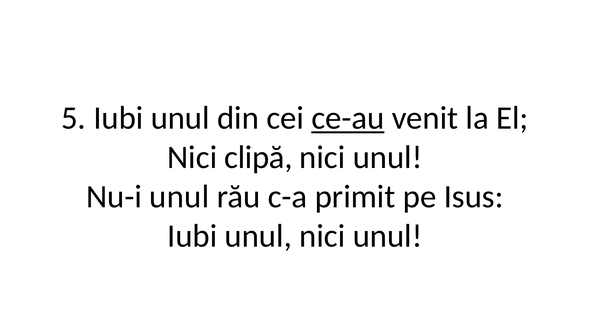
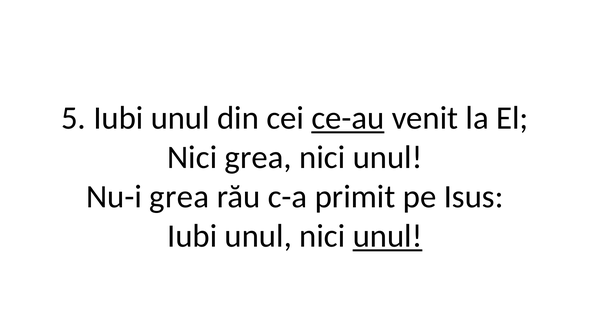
Nici clipă: clipă -> grea (258, 157)
Nu-i unul: unul -> grea (179, 197)
unul underline: none -> present (388, 236)
